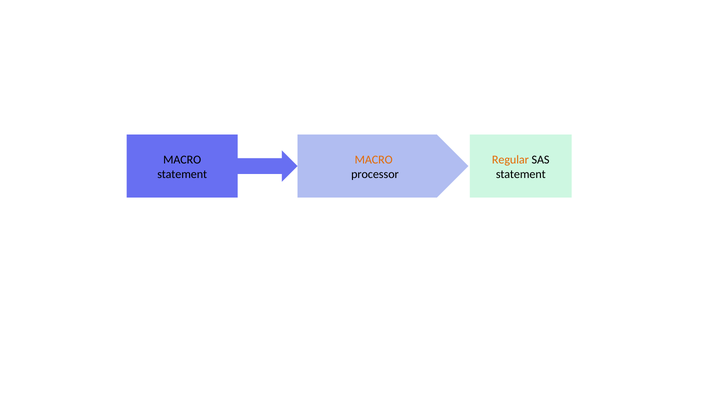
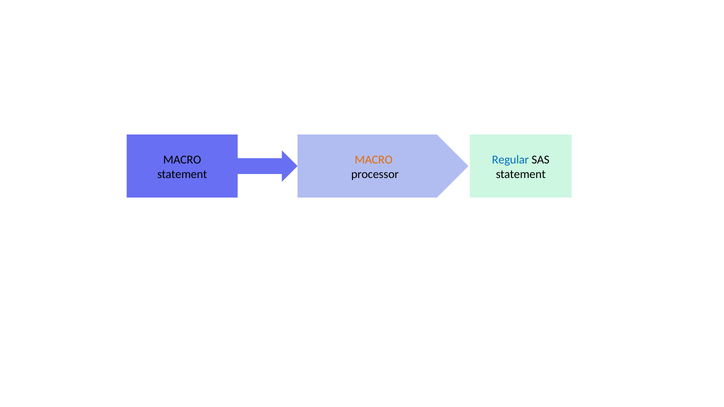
Regular colour: orange -> blue (510, 160)
